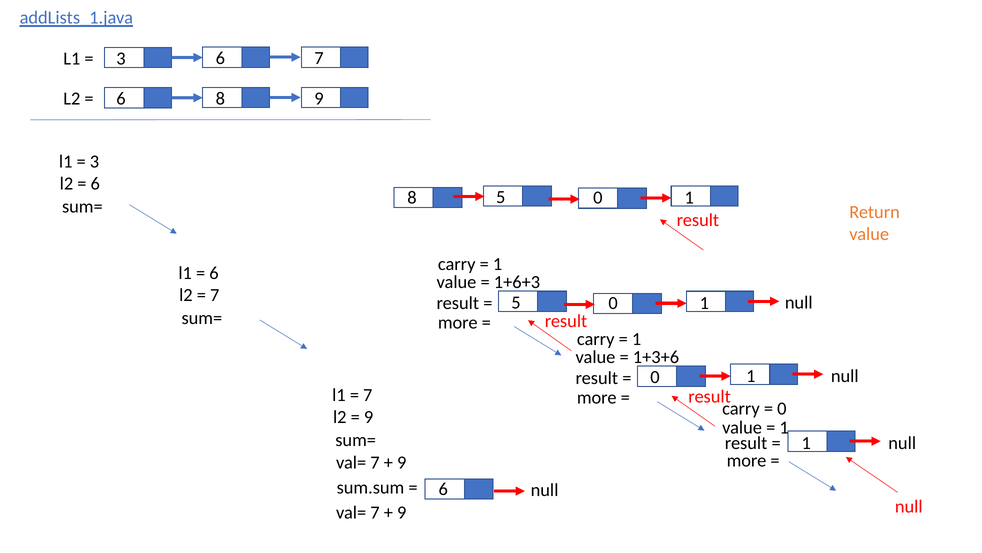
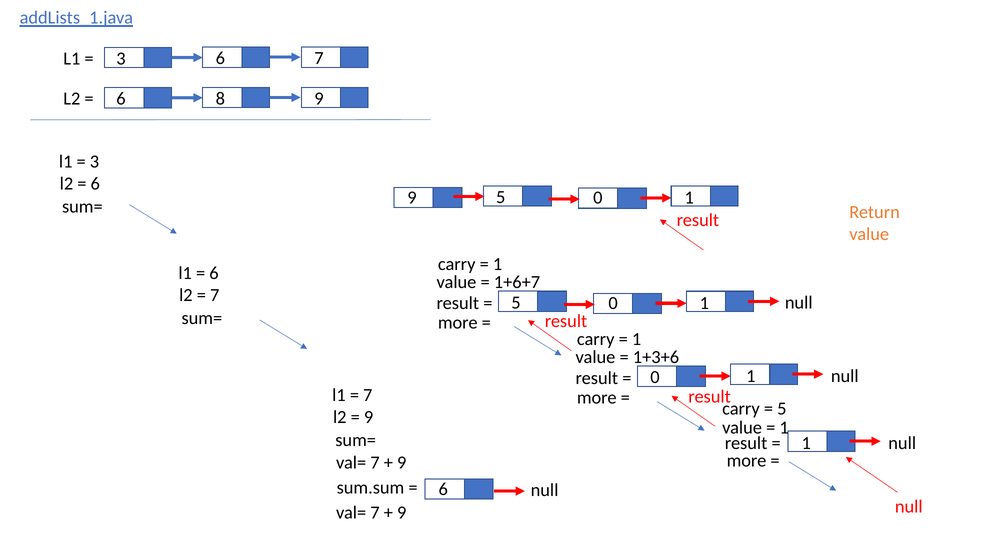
sum= 8: 8 -> 9 (412, 198)
1+6+3: 1+6+3 -> 1+6+7 (517, 282)
0: 0 -> 5 (782, 408)
